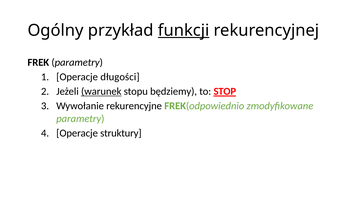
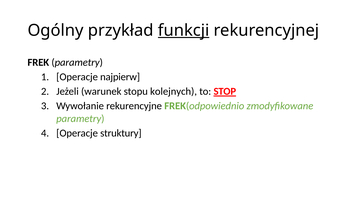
długości: długości -> najpierw (120, 77)
warunek underline: present -> none (101, 91)
będziemy: będziemy -> kolejnych (174, 91)
